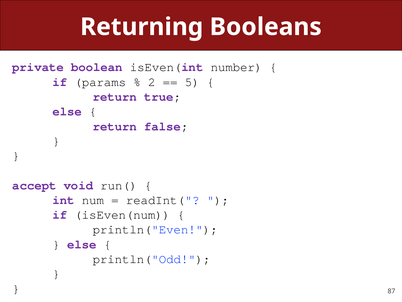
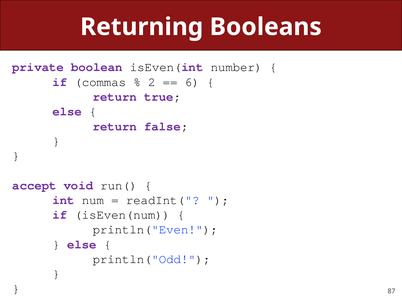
params: params -> commas (100, 82)
5: 5 -> 6 (192, 82)
